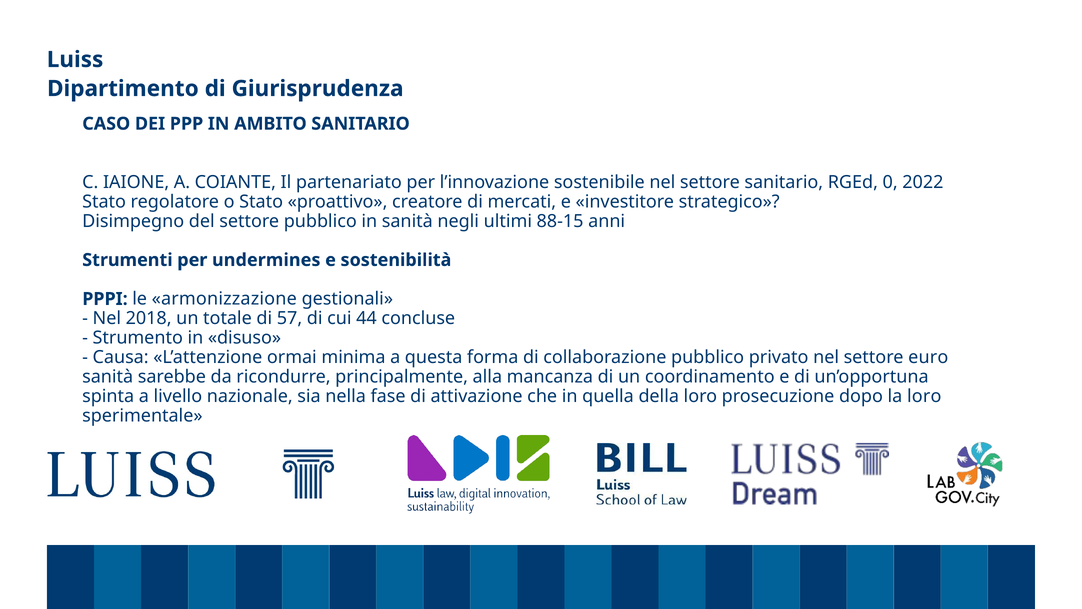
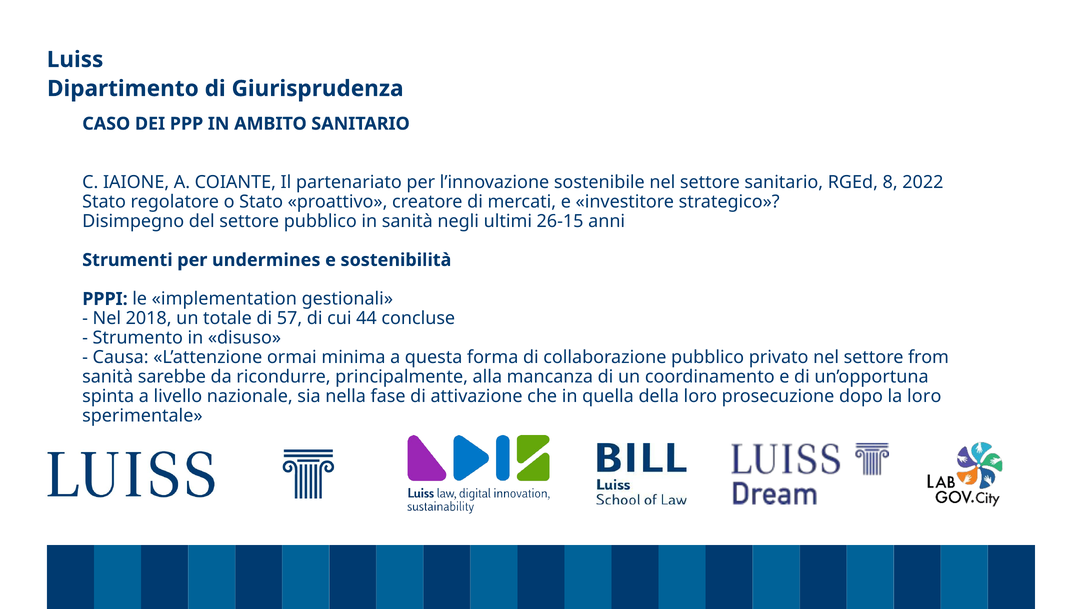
0: 0 -> 8 (890, 182)
88-15: 88-15 -> 26-15 (560, 221)
armonizzazione: armonizzazione -> implementation (224, 299)
euro: euro -> from (928, 357)
